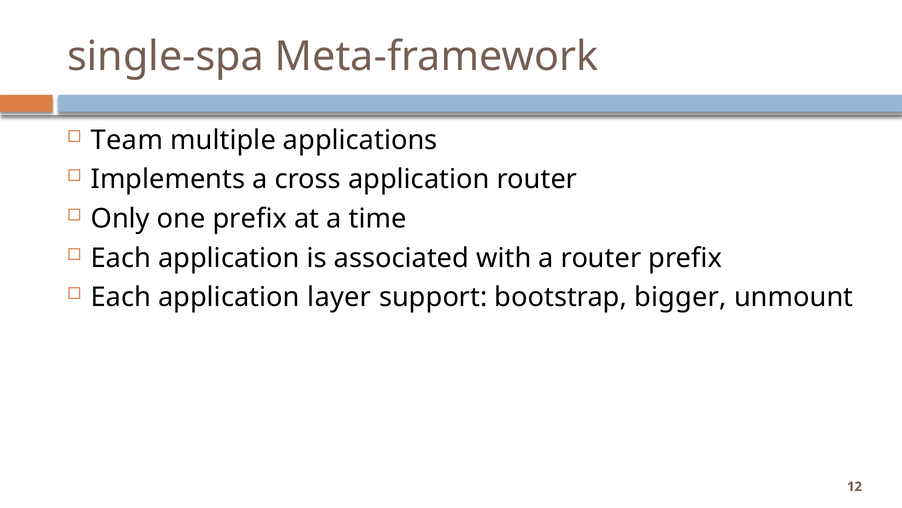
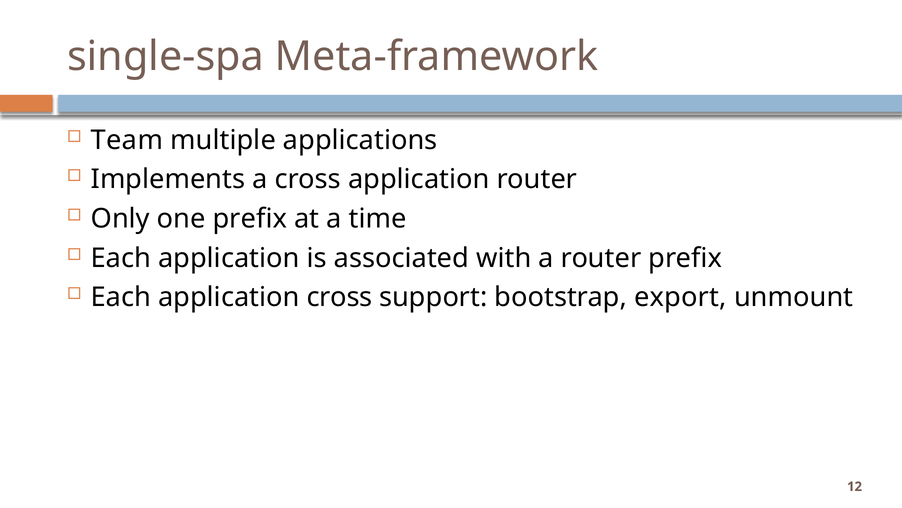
application layer: layer -> cross (339, 297)
bigger: bigger -> export (680, 297)
